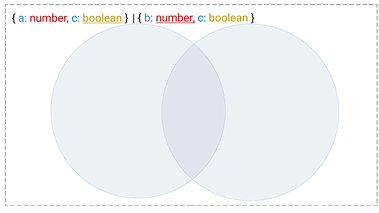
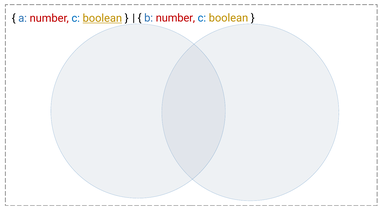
number underline: present -> none (175, 18)
